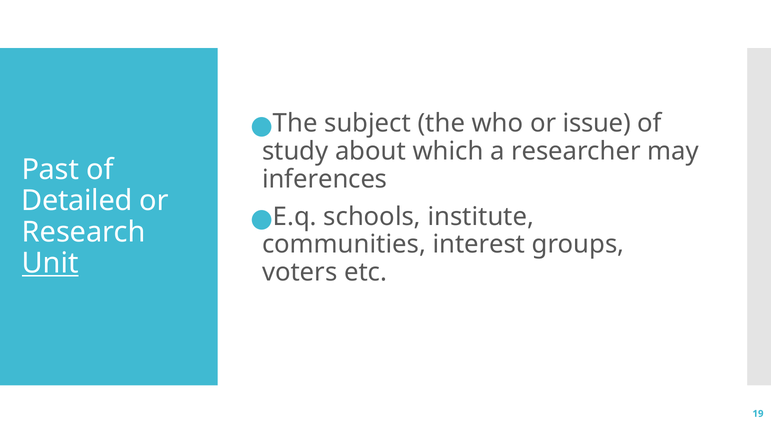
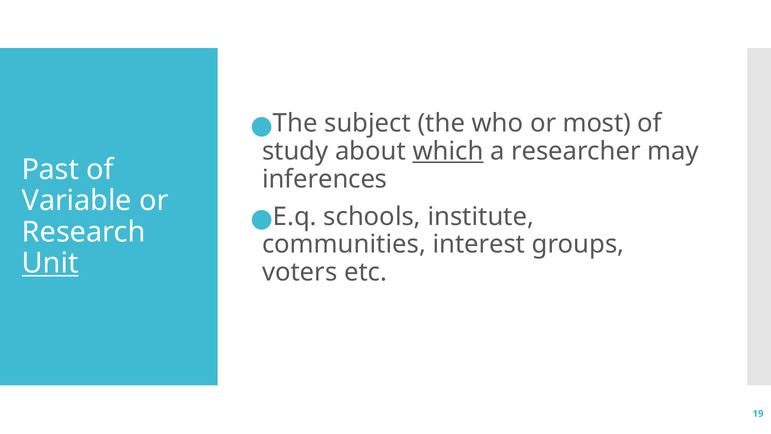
issue: issue -> most (597, 123)
which underline: none -> present (448, 151)
Detailed: Detailed -> Variable (77, 201)
